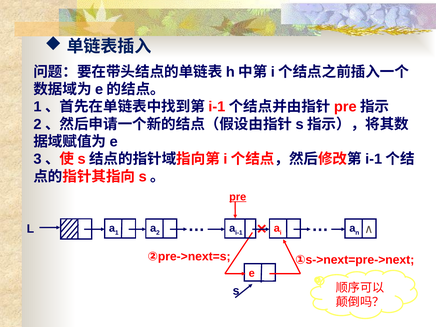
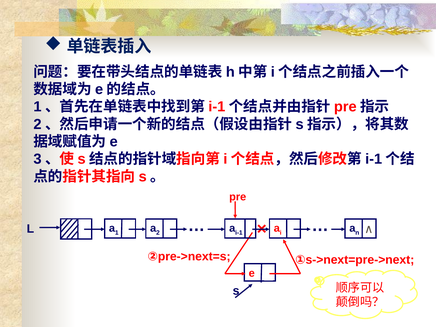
pre underline: present -> none (238, 197)
